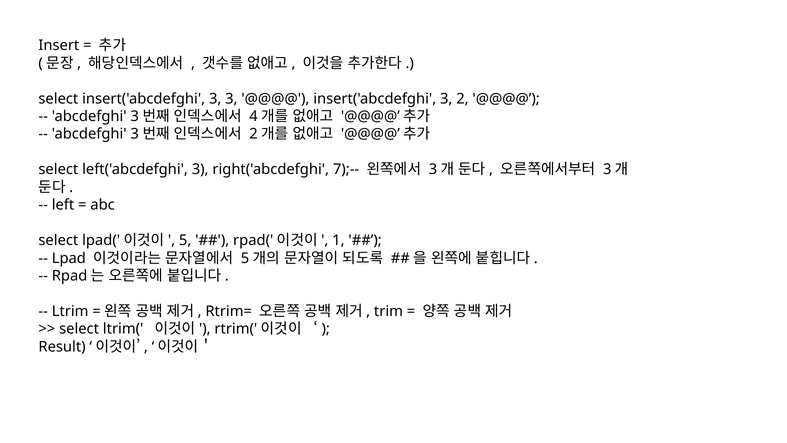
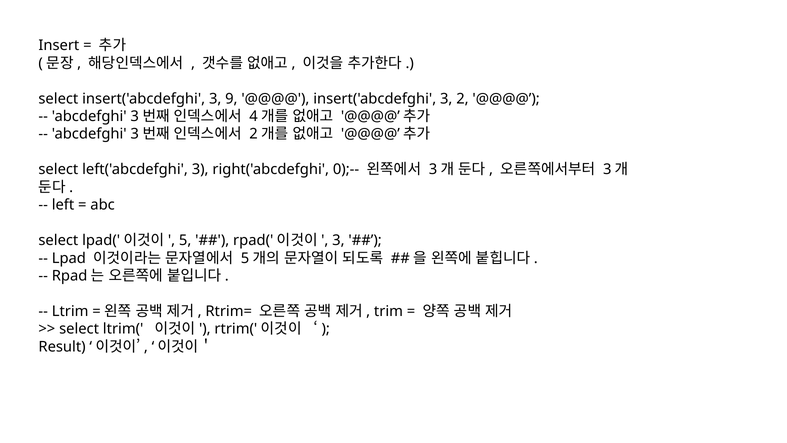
3 3: 3 -> 9 (231, 99)
7);--: 7);-- -> 0);-- (346, 169)
1: 1 -> 3 (338, 240)
